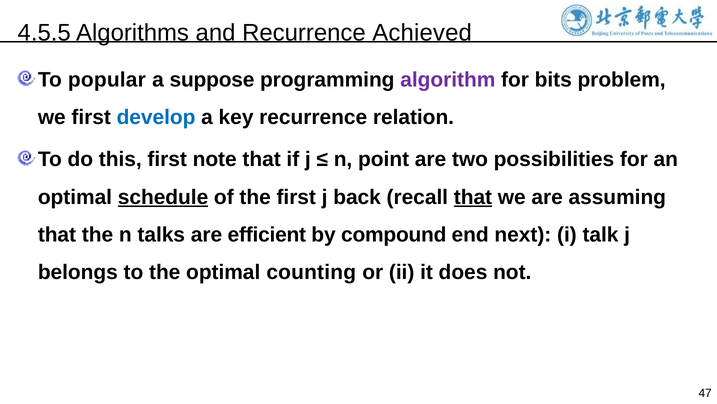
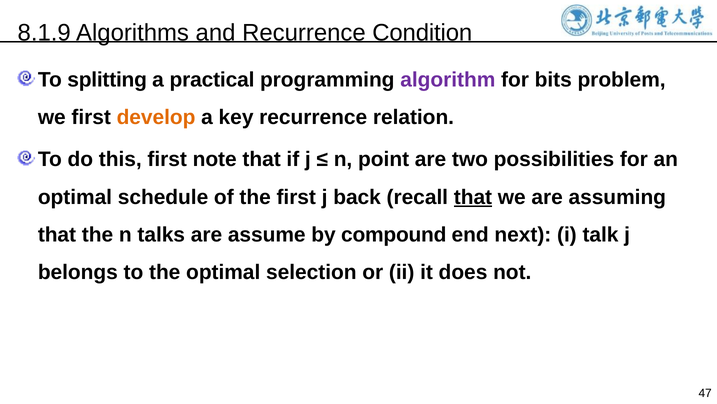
4.5.5: 4.5.5 -> 8.1.9 (44, 33)
Achieved: Achieved -> Condition (422, 33)
popular: popular -> splitting (107, 80)
suppose: suppose -> practical (212, 80)
develop colour: blue -> orange (156, 117)
schedule underline: present -> none (163, 197)
efficient: efficient -> assume (267, 234)
counting: counting -> selection (311, 272)
